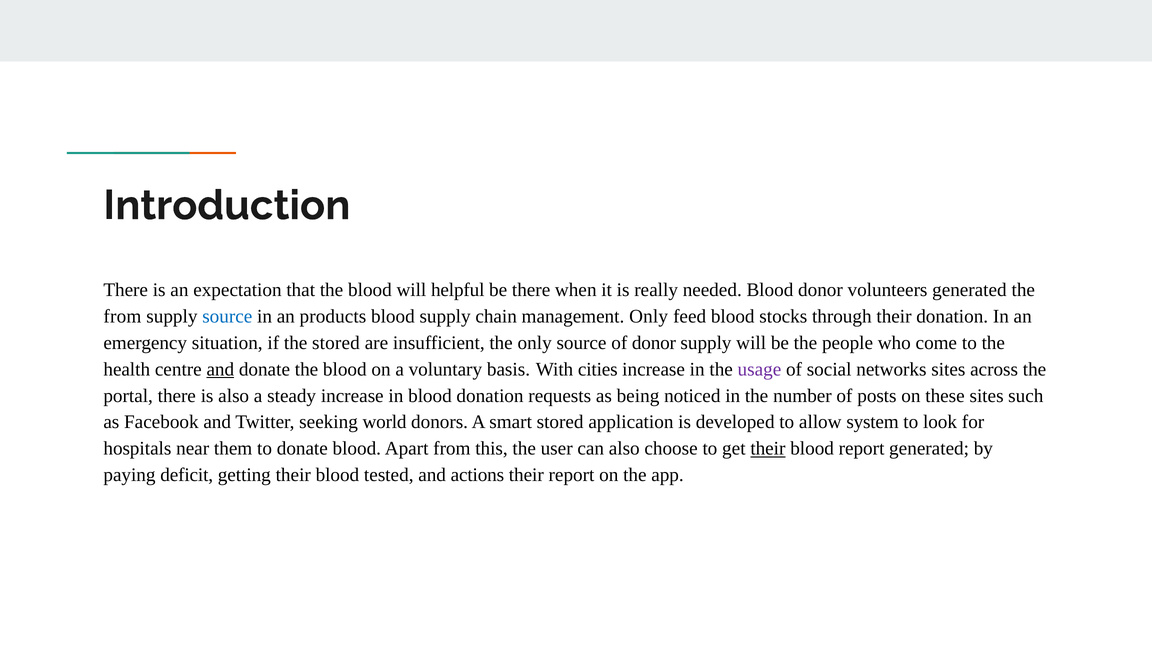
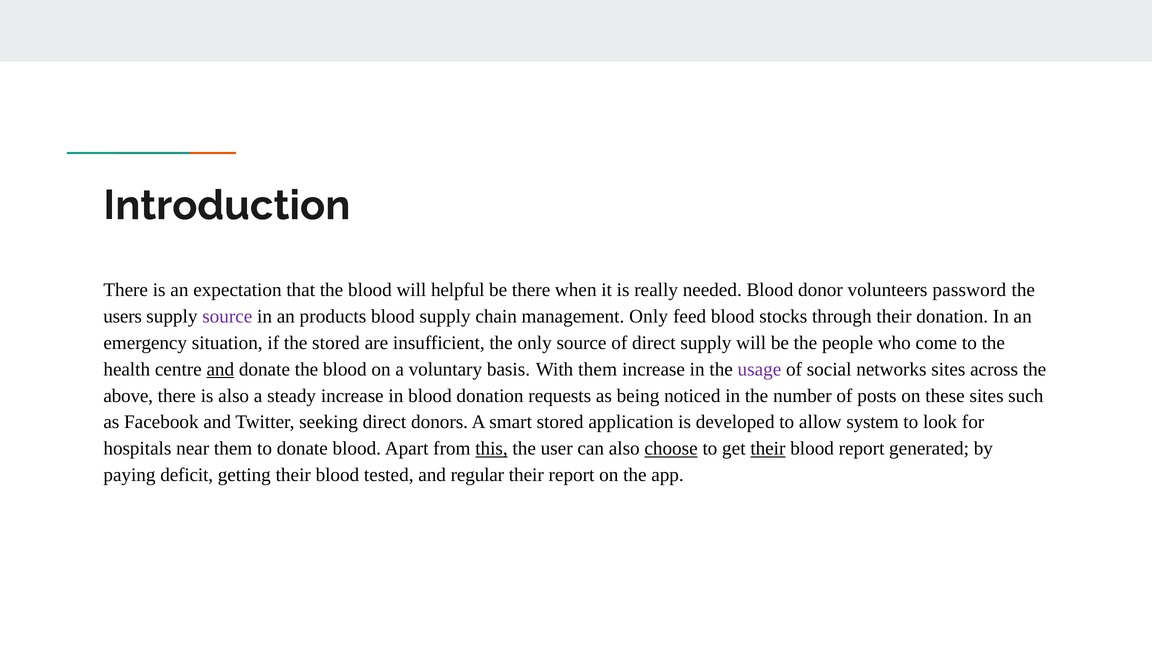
volunteers generated: generated -> password (969, 290)
from: from -> users (123, 316)
source colour: blue -> purple (227, 316)
of donor: donor -> direct (654, 343)
With cities: cities -> them (598, 369)
portal: portal -> above (128, 396)
seeking world: world -> direct (384, 422)
this underline: none -> present (492, 449)
choose underline: none -> present (671, 449)
actions: actions -> regular (477, 475)
